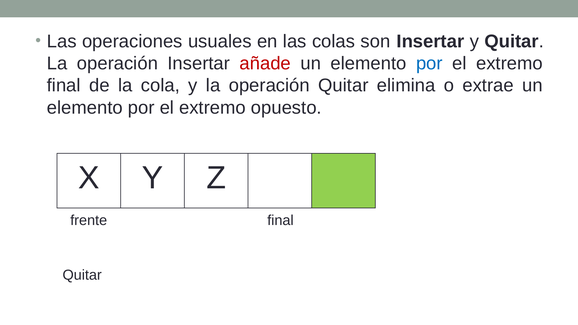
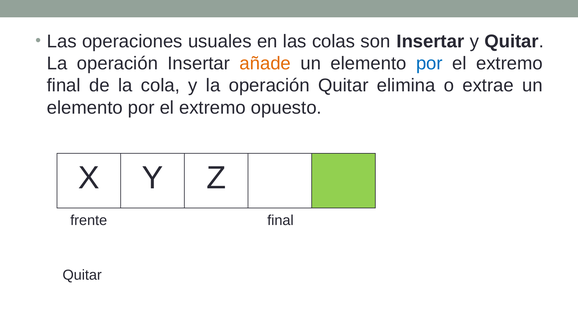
añade colour: red -> orange (265, 63)
